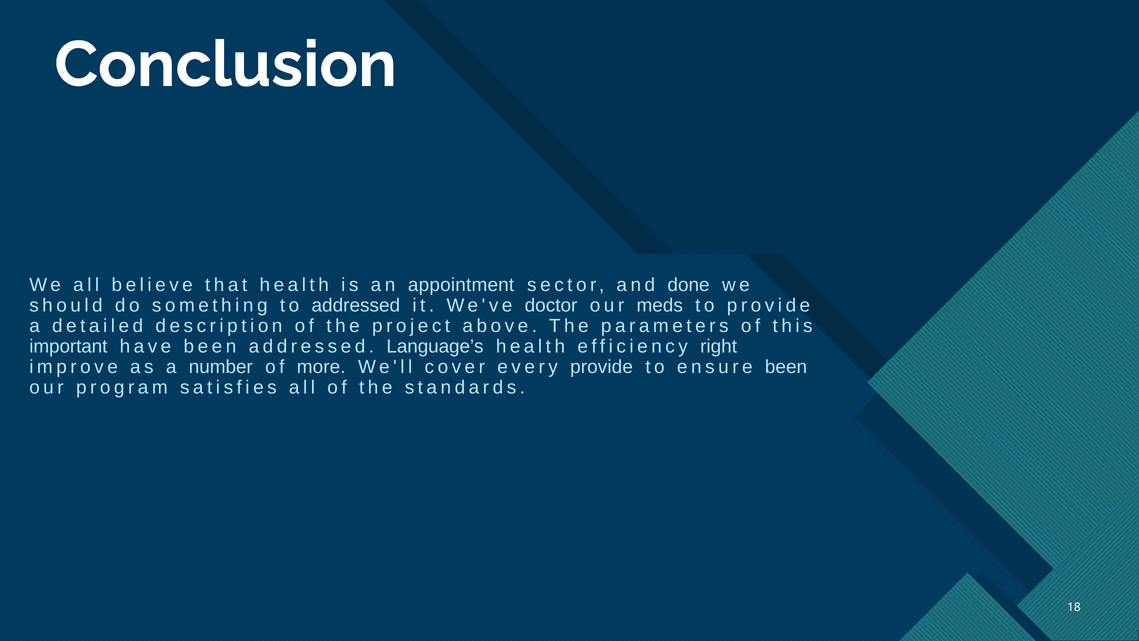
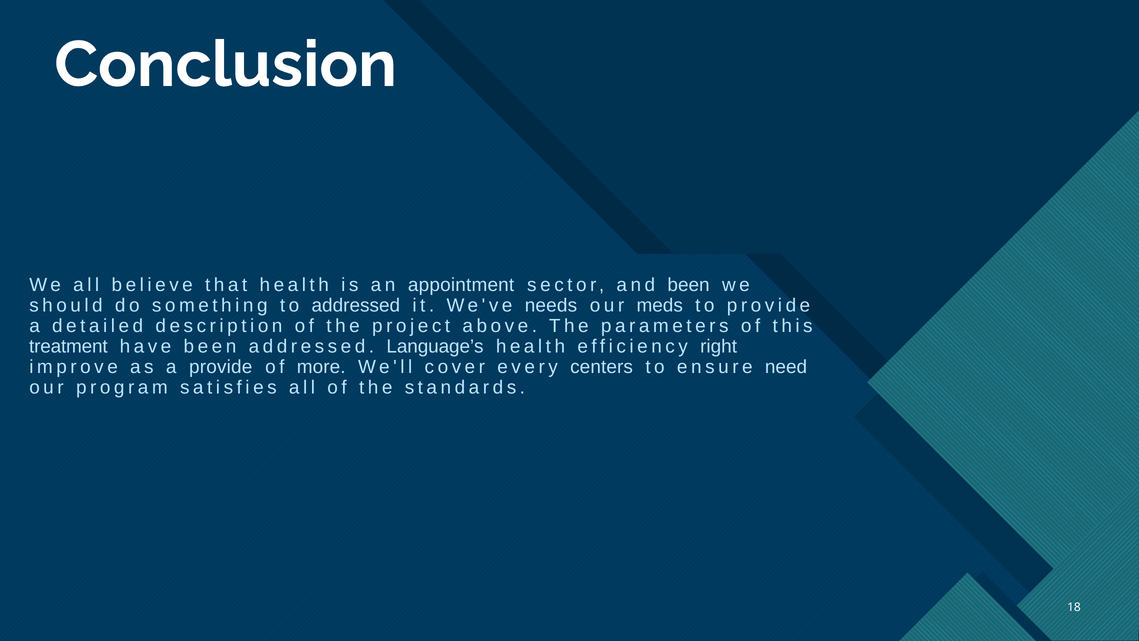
and done: done -> been (689, 285)
doctor: doctor -> needs (551, 305)
important: important -> treatment (68, 346)
a number: number -> provide (221, 367)
every provide: provide -> centers (602, 367)
ensure been: been -> need (786, 367)
